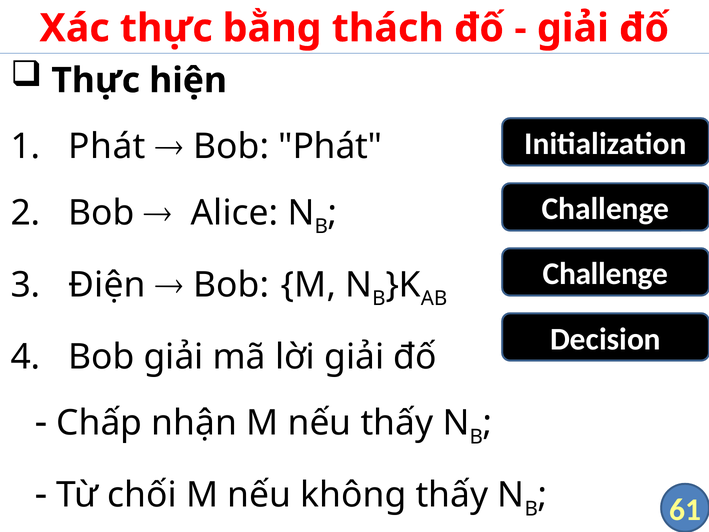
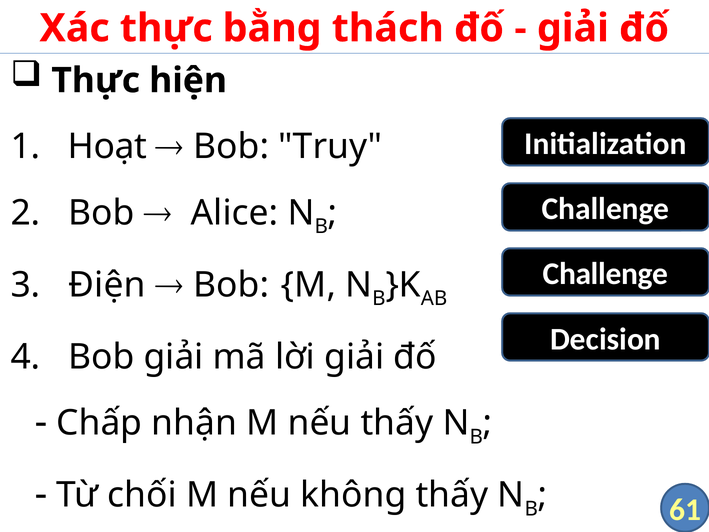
Phát: Phát -> Hoạt (107, 147)
Bob Phát: Phát -> Truy (330, 147)
